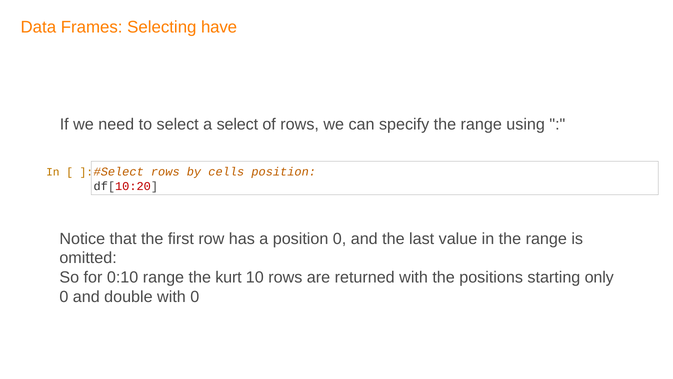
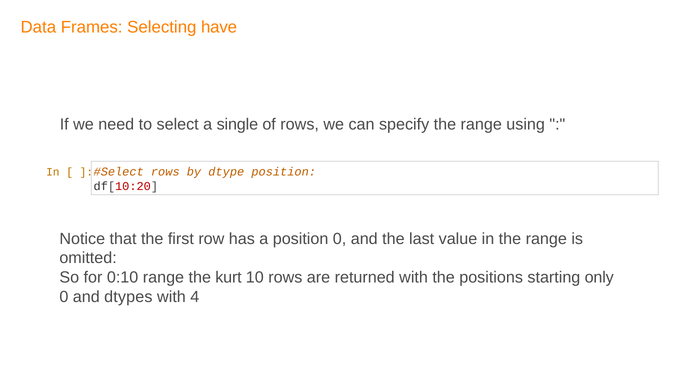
a select: select -> single (237, 124)
cells: cells -> dtype (226, 172)
double: double -> dtypes (128, 297)
with 0: 0 -> 4 (195, 297)
